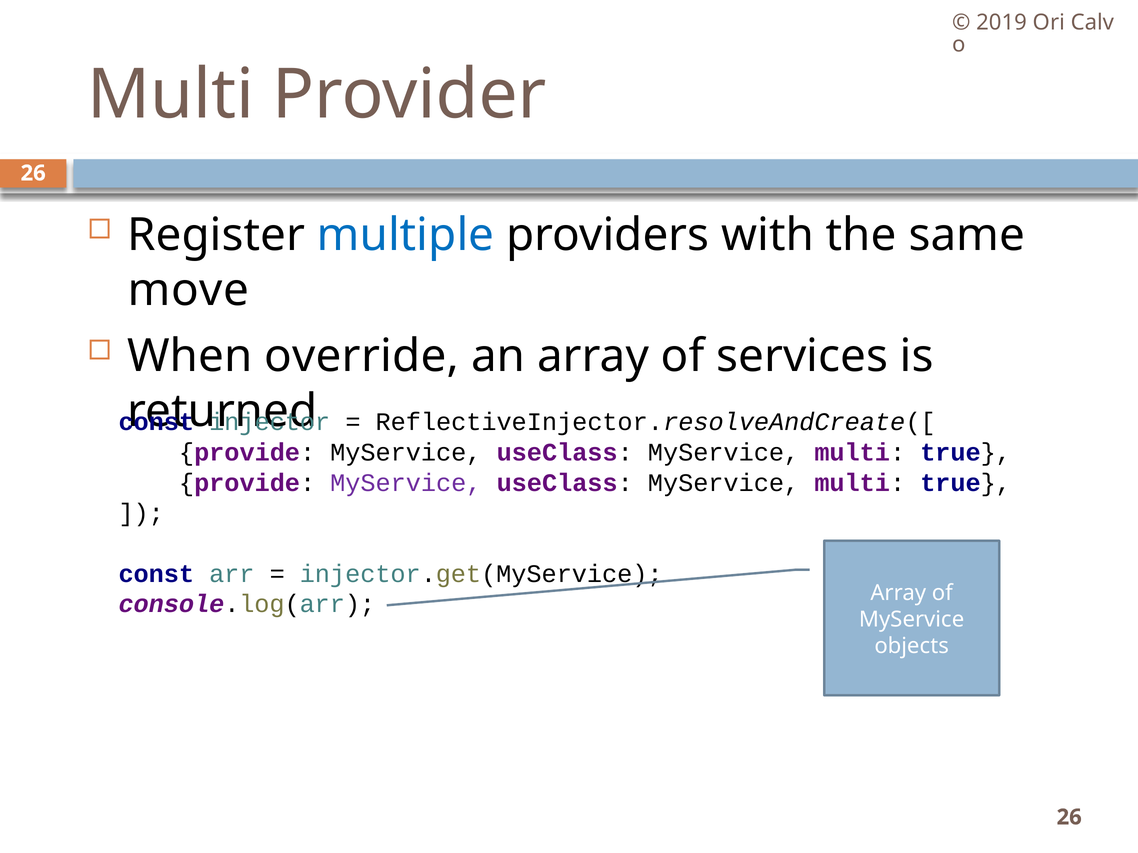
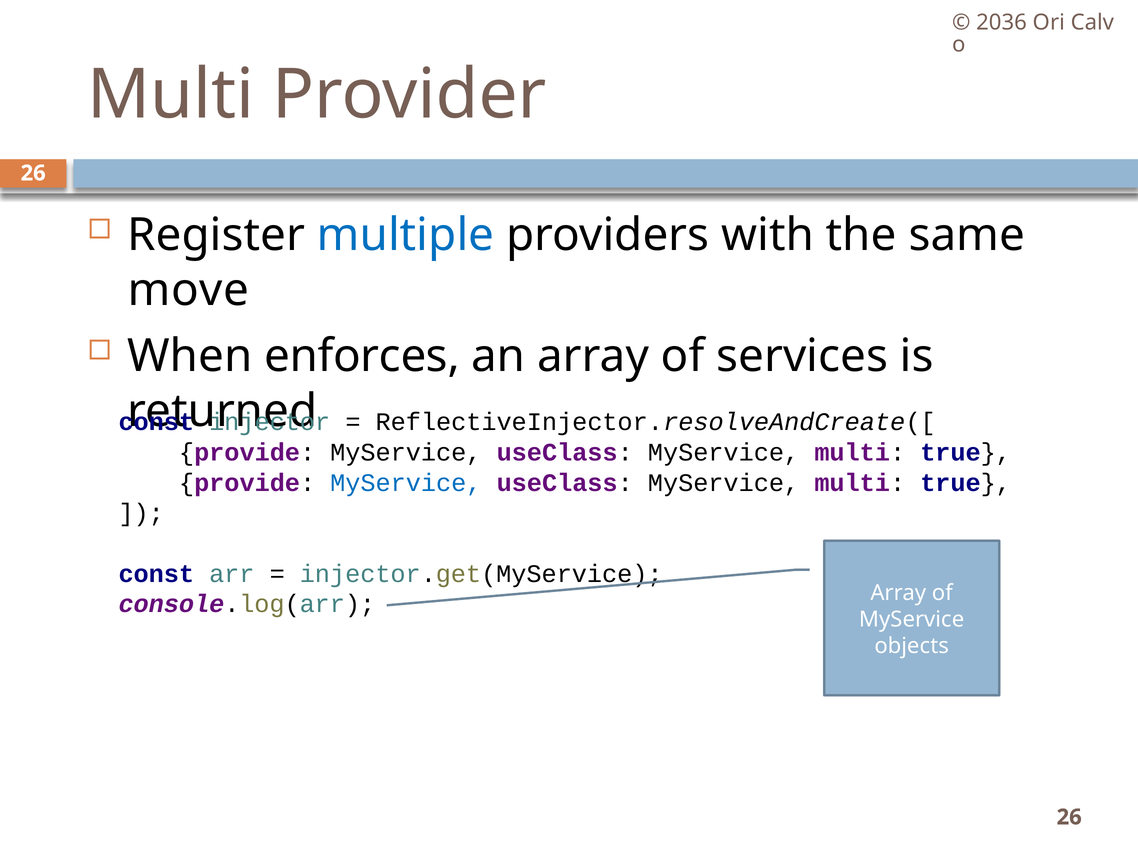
2019: 2019 -> 2036 (1002, 22)
override: override -> enforces (362, 357)
MyService colour: purple -> blue (406, 483)
